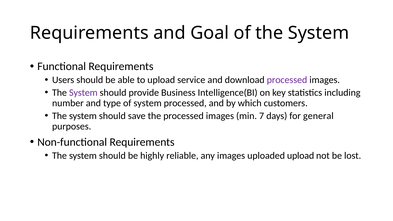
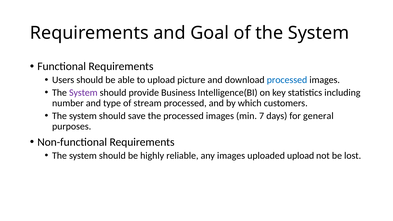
service: service -> picture (191, 80)
processed colour: purple -> blue (287, 80)
of system: system -> stream (148, 103)
